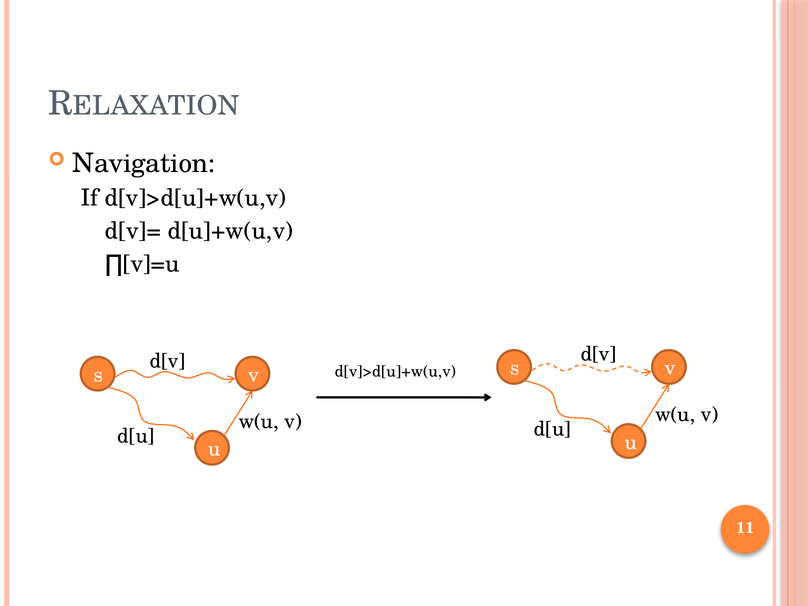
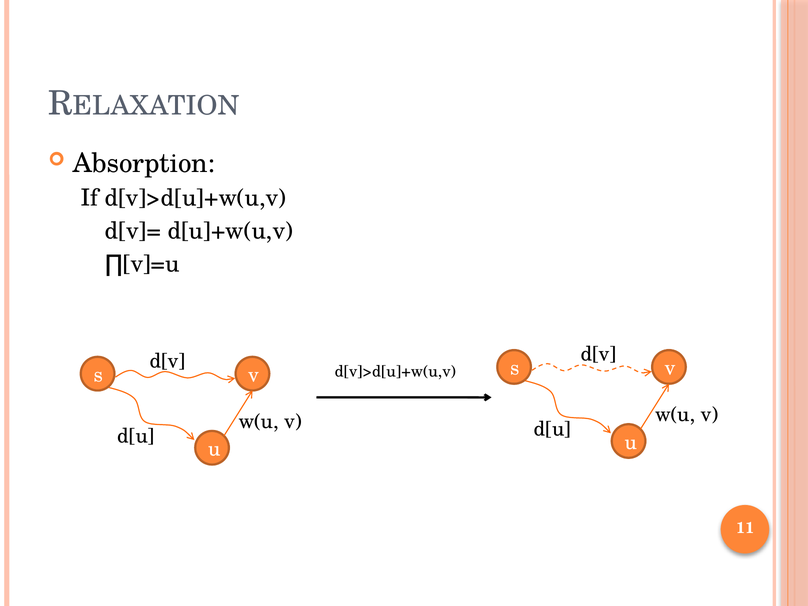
Navigation: Navigation -> Absorption (144, 163)
